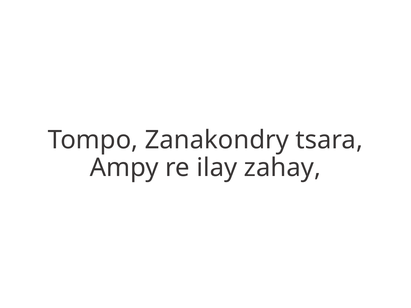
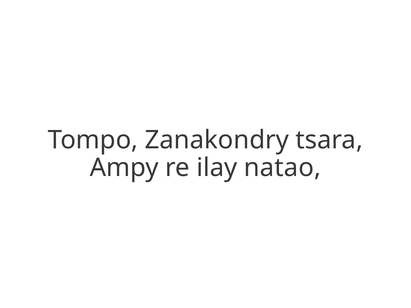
zahay: zahay -> natao (282, 168)
